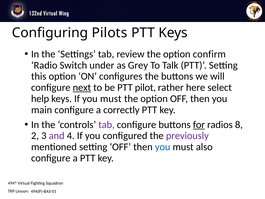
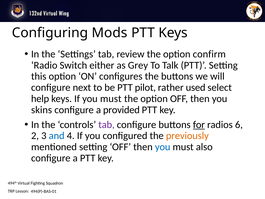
Pilots: Pilots -> Mods (110, 33)
under: under -> either (102, 65)
next underline: present -> none (82, 87)
here: here -> used (196, 87)
main: main -> skins (42, 110)
correctly: correctly -> provided (121, 110)
8: 8 -> 6 (239, 124)
and colour: purple -> blue (57, 136)
previously colour: purple -> orange (187, 136)
